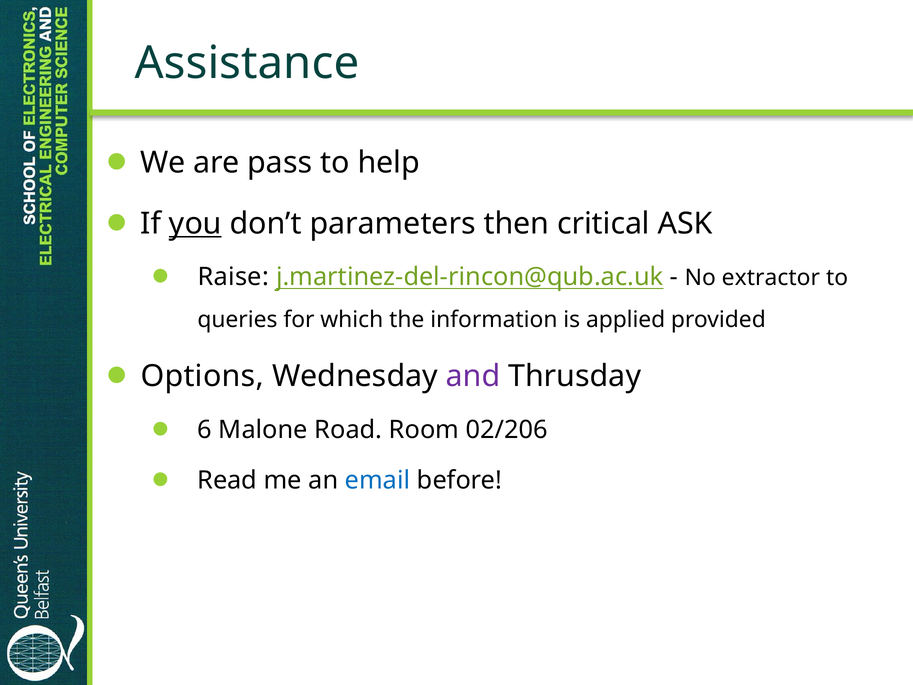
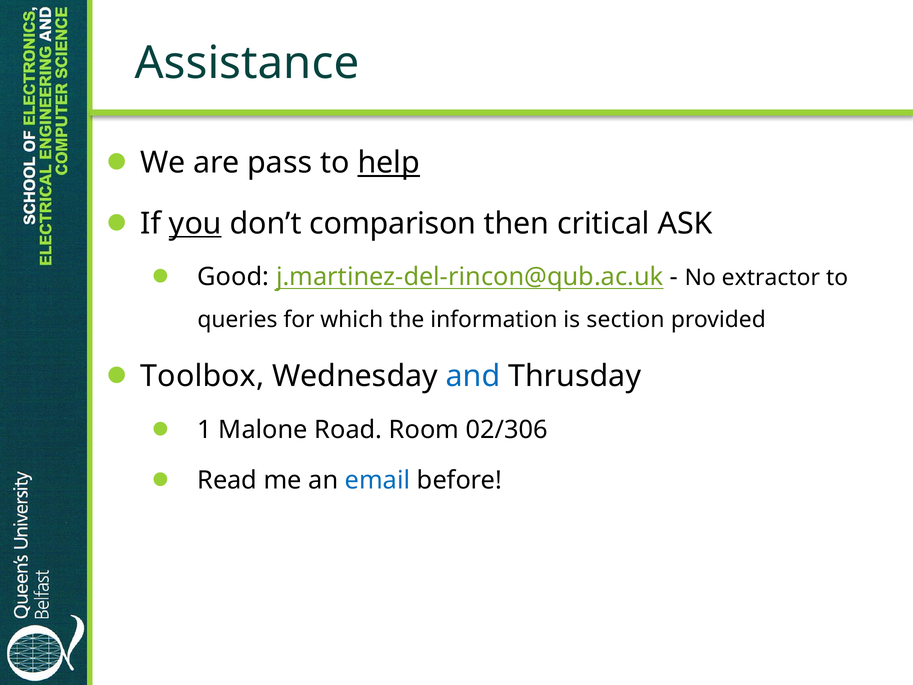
help underline: none -> present (389, 163)
parameters: parameters -> comparison (393, 224)
Raise: Raise -> Good (233, 277)
applied: applied -> section (625, 319)
Options: Options -> Toolbox (202, 376)
and colour: purple -> blue (473, 376)
6: 6 -> 1 (205, 430)
02/206: 02/206 -> 02/306 (507, 430)
